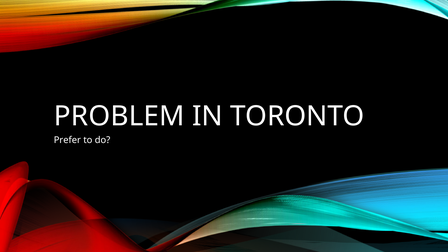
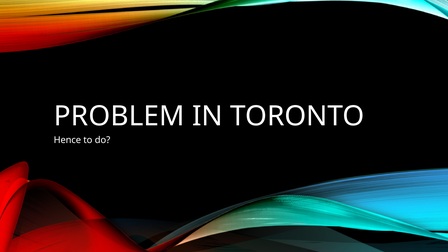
Prefer: Prefer -> Hence (67, 140)
